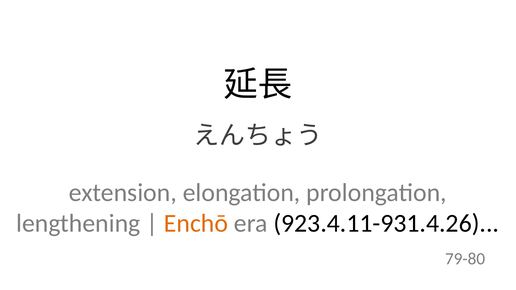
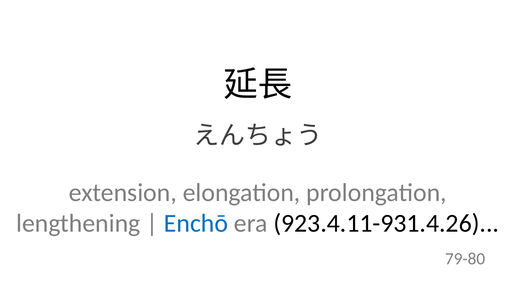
Enchō colour: orange -> blue (196, 224)
